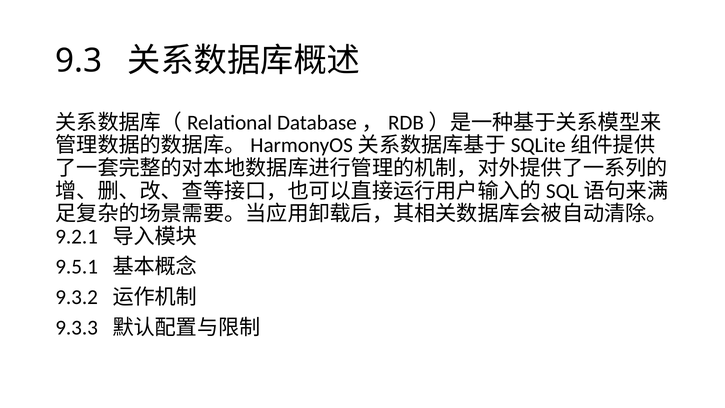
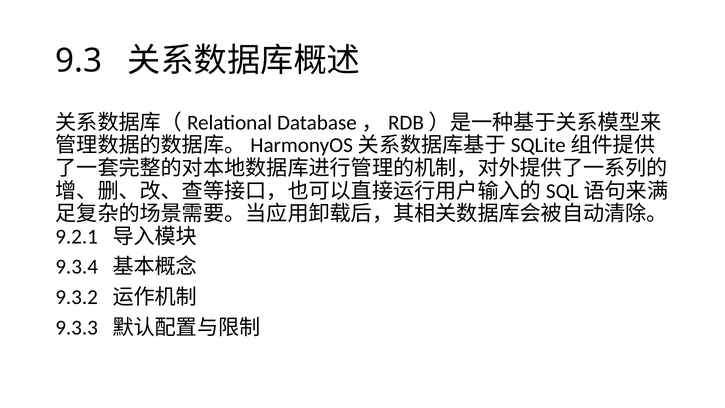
9.5.1: 9.5.1 -> 9.3.4 (77, 267)
